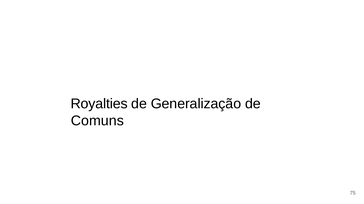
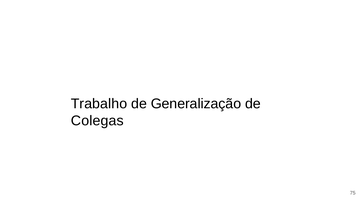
Royalties: Royalties -> Trabalho (99, 104)
Comuns: Comuns -> Colegas (97, 121)
